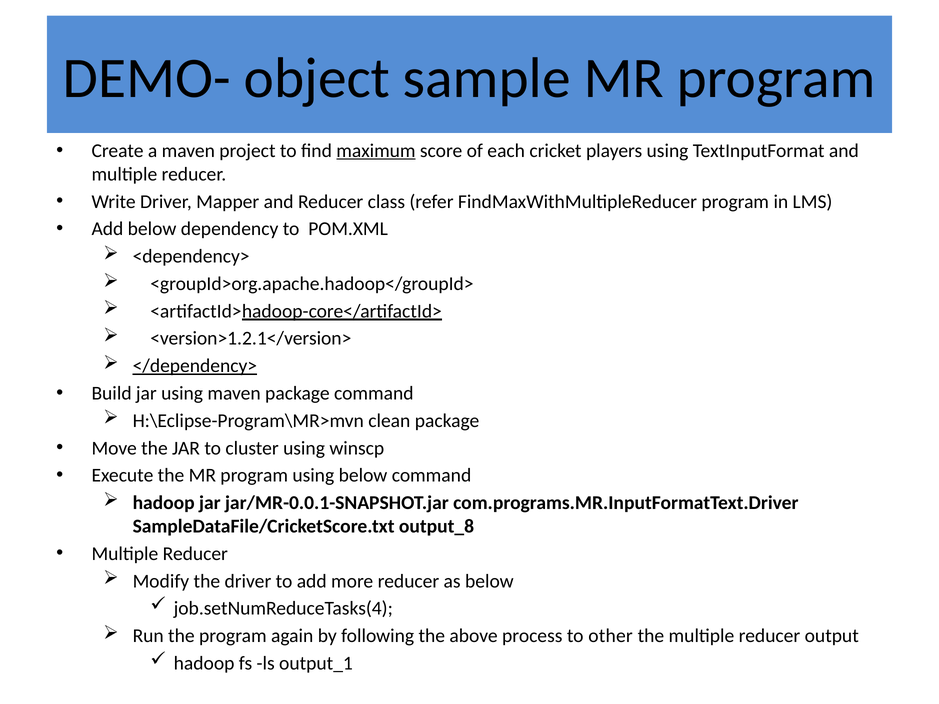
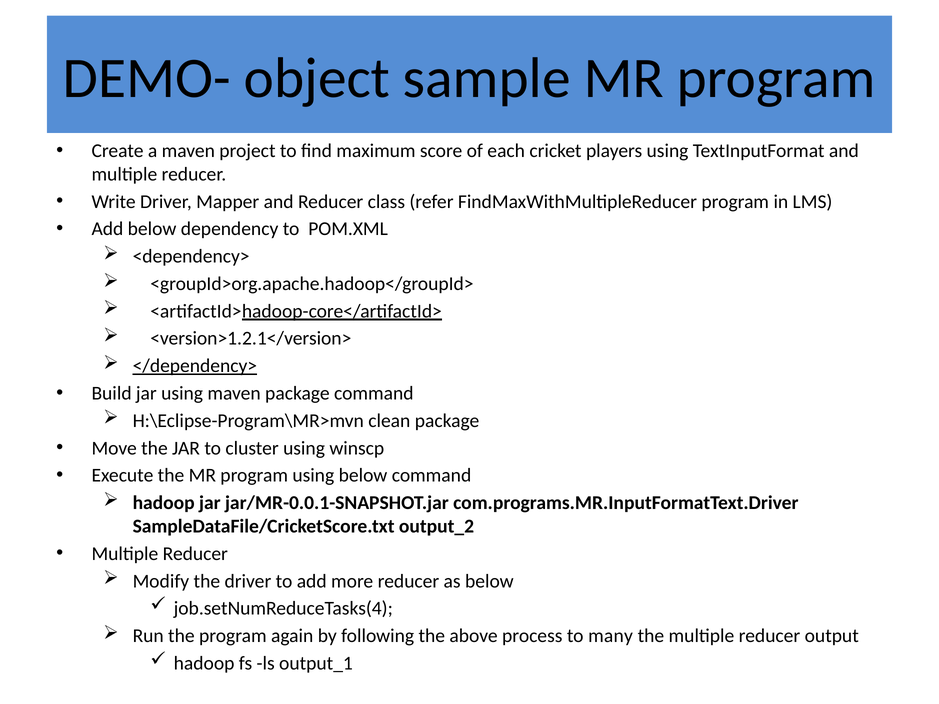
maximum underline: present -> none (376, 151)
output_8: output_8 -> output_2 (437, 526)
other: other -> many (611, 636)
